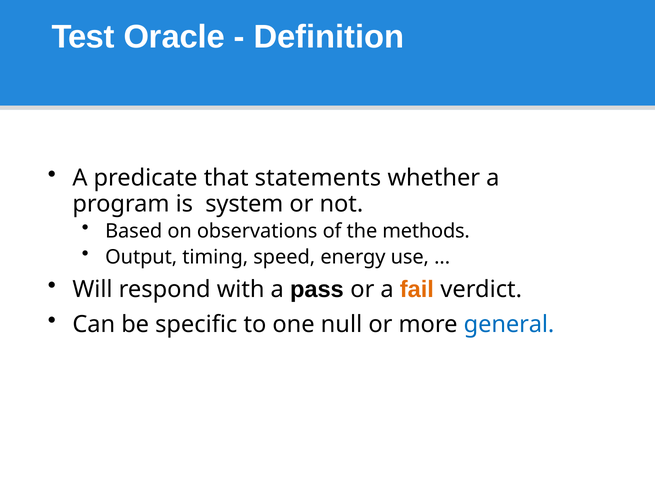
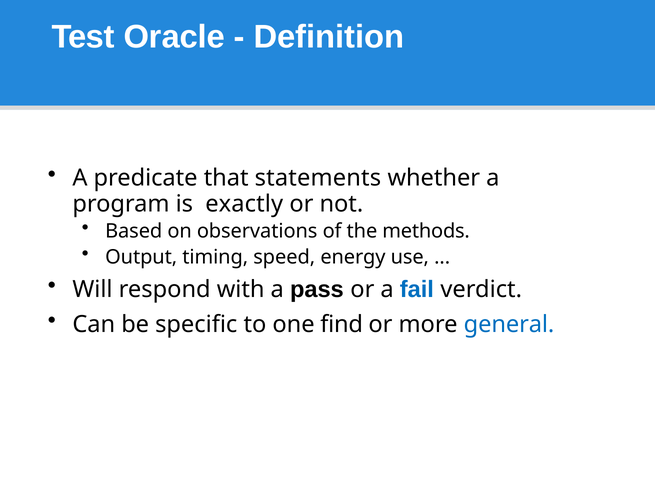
system: system -> exactly (244, 204)
fail colour: orange -> blue (417, 290)
null: null -> find (342, 324)
